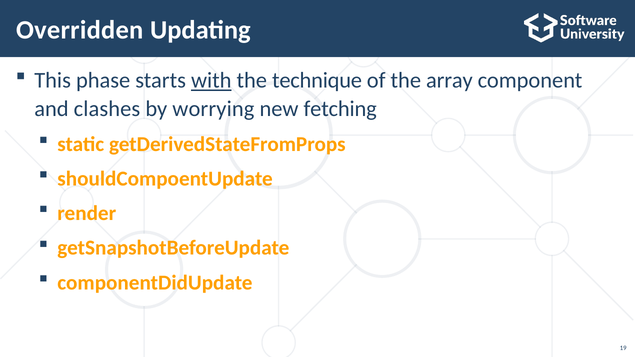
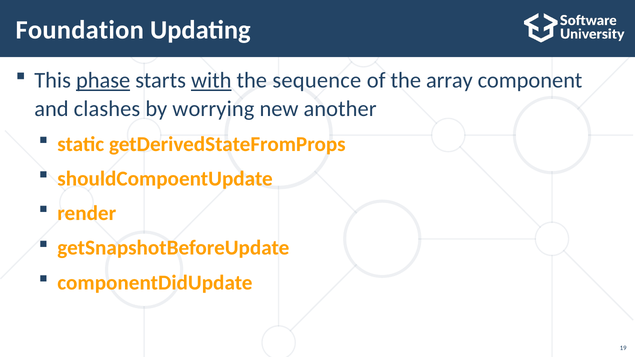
Overridden: Overridden -> Foundation (80, 30)
phase underline: none -> present (103, 81)
technique: technique -> sequence (317, 81)
fetching: fetching -> another (340, 109)
